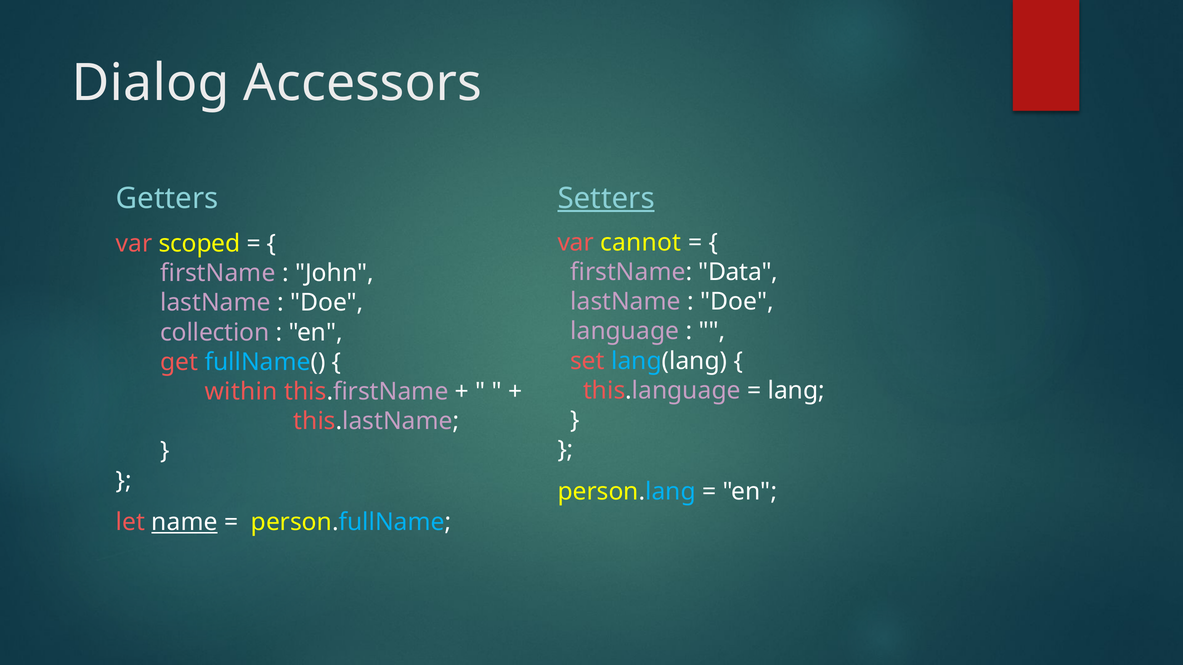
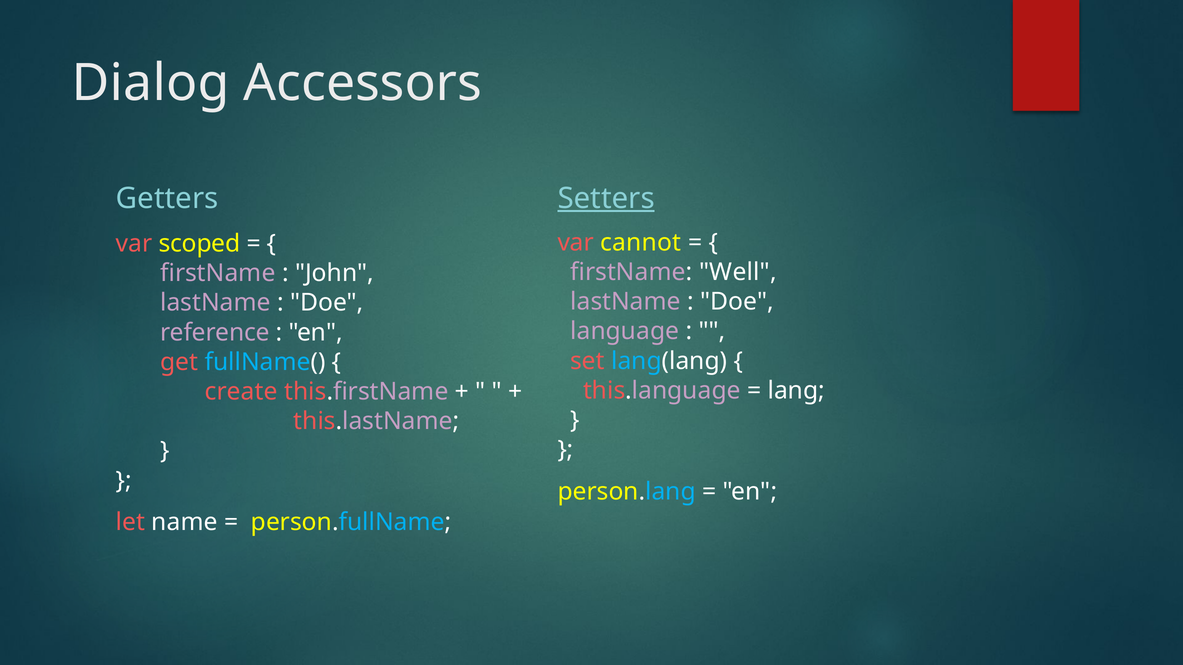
Data: Data -> Well (738, 272)
collection: collection -> reference (215, 333)
within: within -> create (241, 392)
name underline: present -> none (184, 523)
